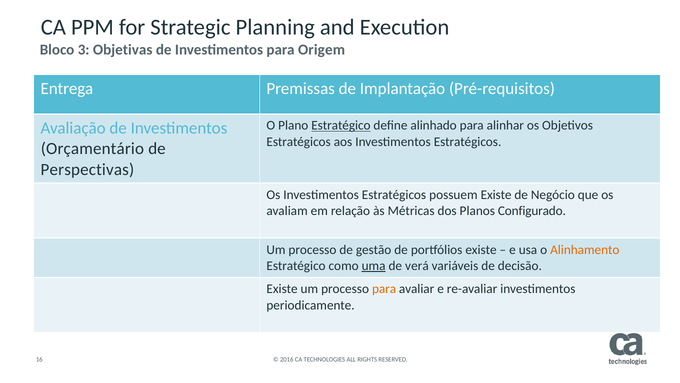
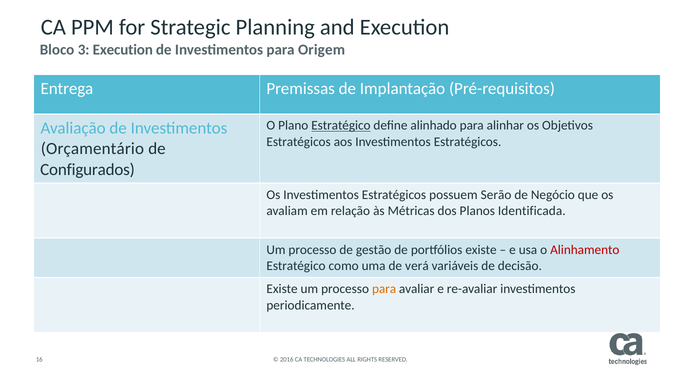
3 Objetivas: Objetivas -> Execution (123, 50)
Perspectivas: Perspectivas -> Configurados (88, 169)
possuem Existe: Existe -> Serão (496, 195)
Configurado: Configurado -> Identificada (532, 211)
Alinhamento colour: orange -> red (585, 250)
uma underline: present -> none (374, 266)
